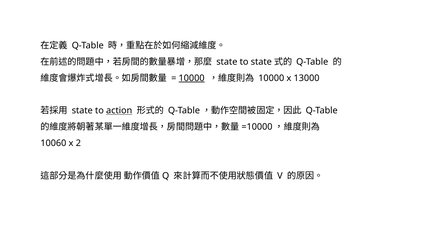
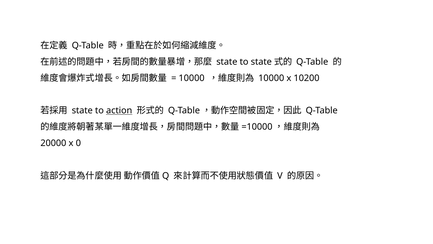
10000 underline: present -> none (192, 78)
13000: 13000 -> 10200 (307, 78)
10060: 10060 -> 20000 (53, 143)
2: 2 -> 0 (78, 143)
